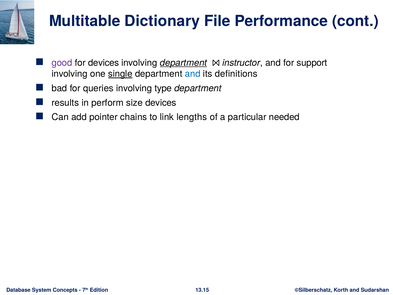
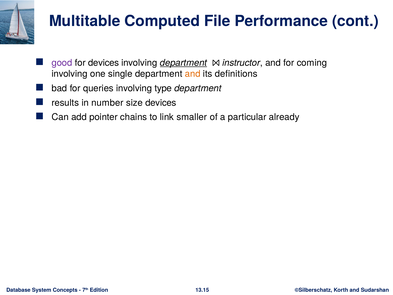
Dictionary: Dictionary -> Computed (162, 21)
support: support -> coming (312, 63)
single underline: present -> none (120, 74)
and colour: blue -> orange (193, 74)
perform: perform -> number (107, 103)
lengths: lengths -> smaller (192, 117)
needed: needed -> already (284, 117)
